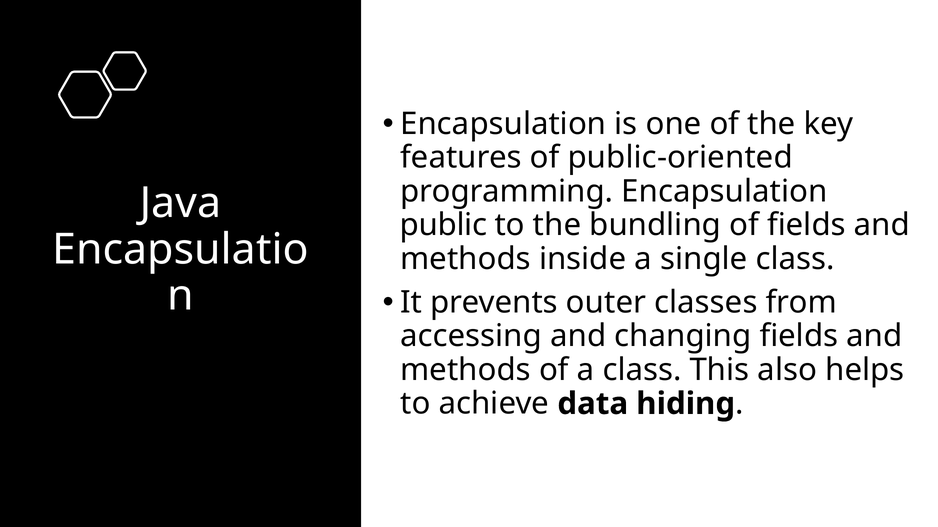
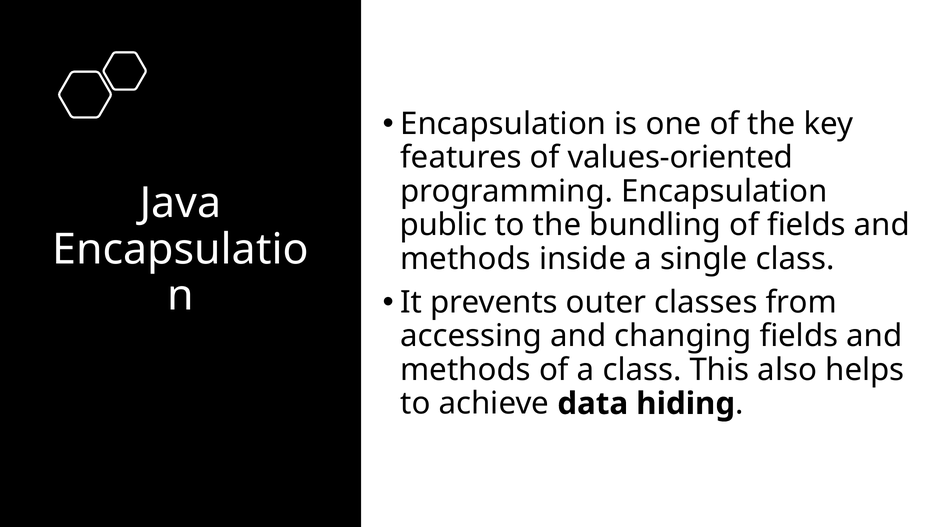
public-oriented: public-oriented -> values-oriented (680, 158)
